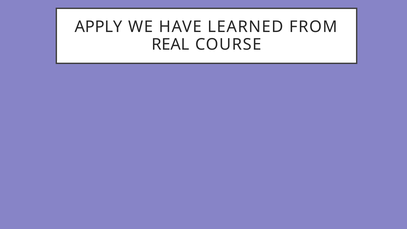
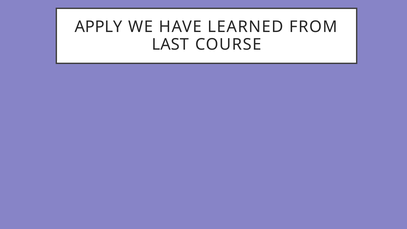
REAL: REAL -> LAST (170, 44)
